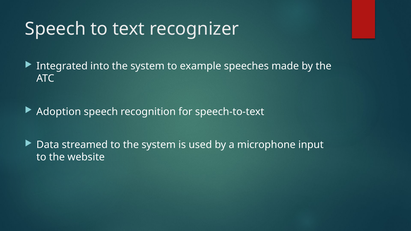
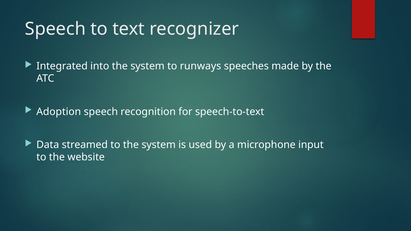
example: example -> runways (201, 66)
